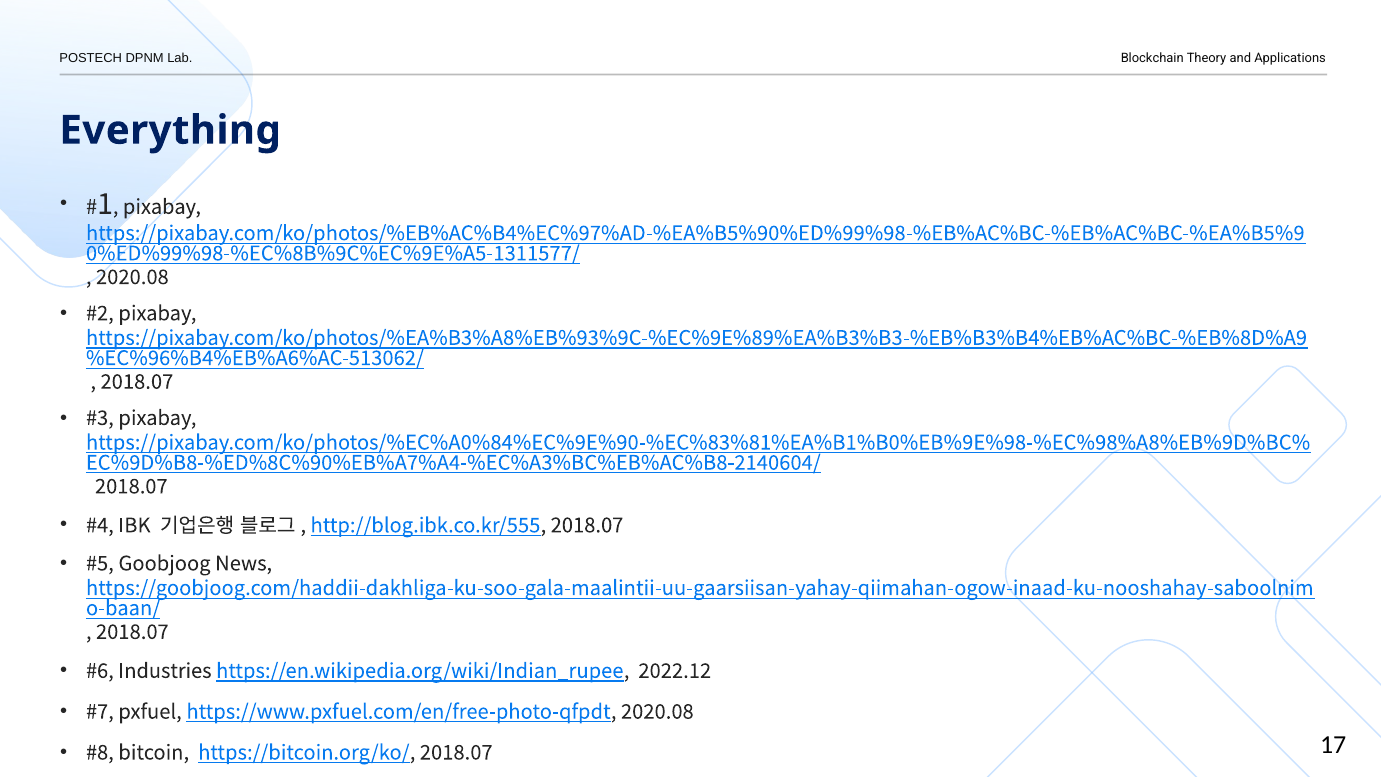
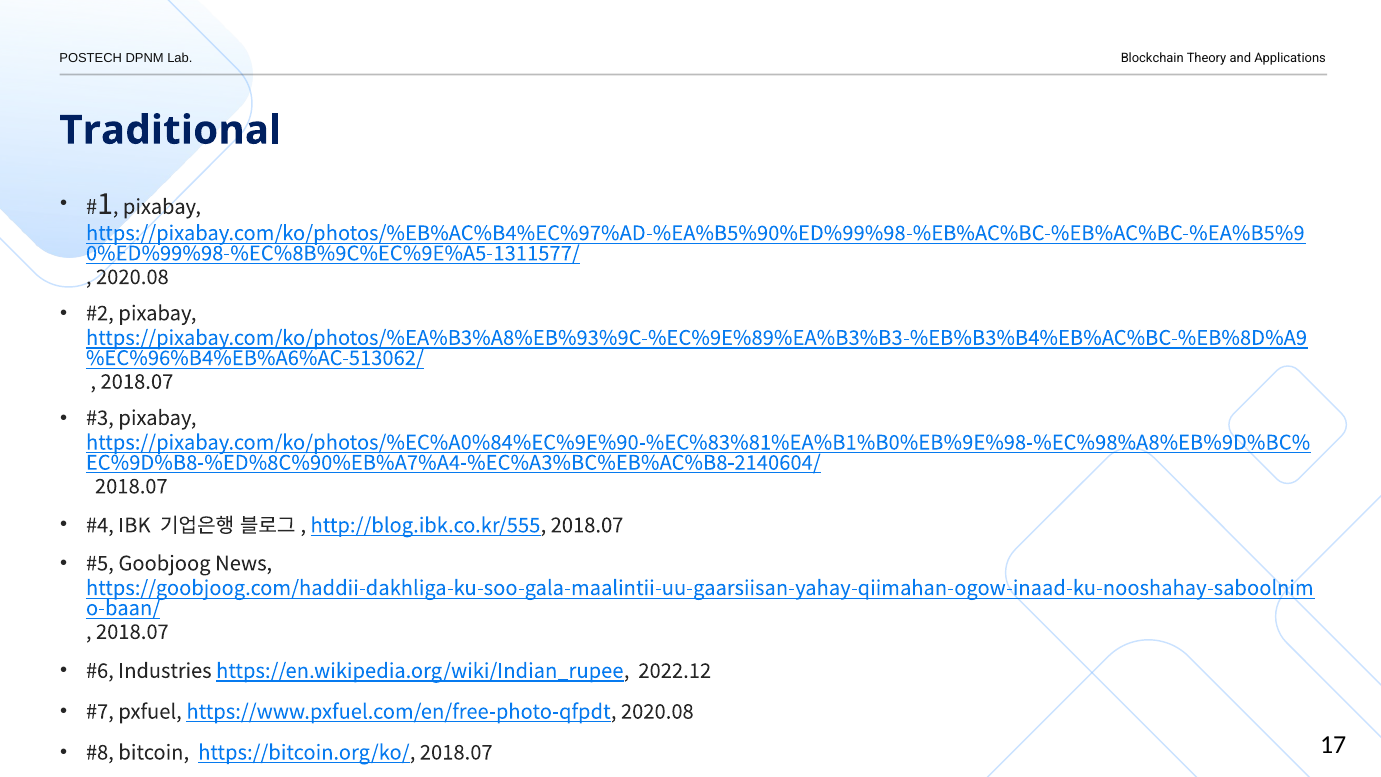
Everything: Everything -> Traditional (170, 130)
